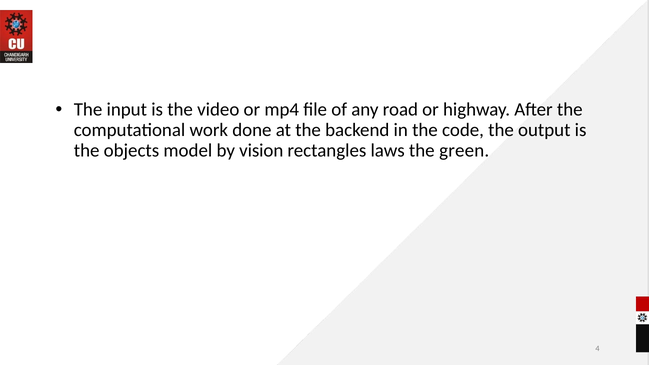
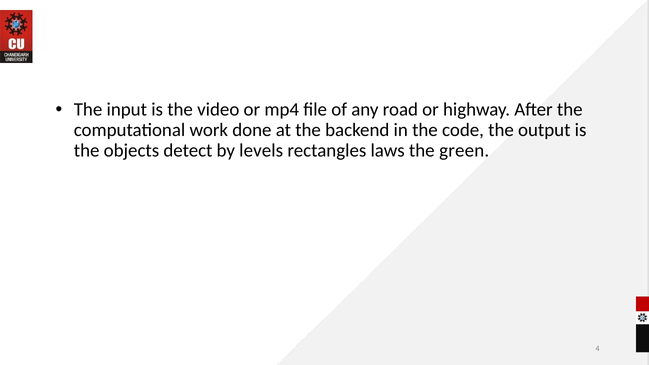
model: model -> detect (188, 151)
vision: vision -> levels (261, 151)
